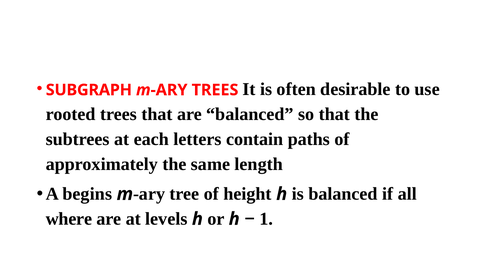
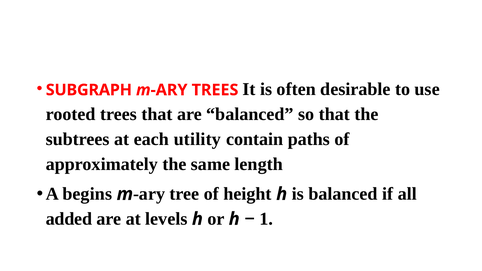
letters: letters -> utility (197, 139)
where: where -> added (69, 219)
